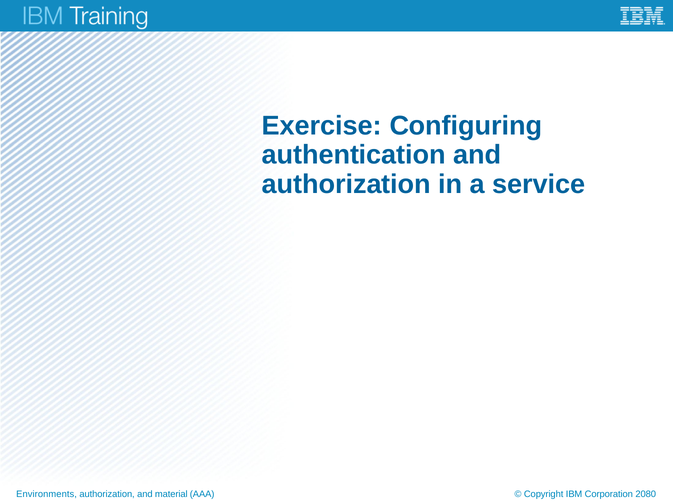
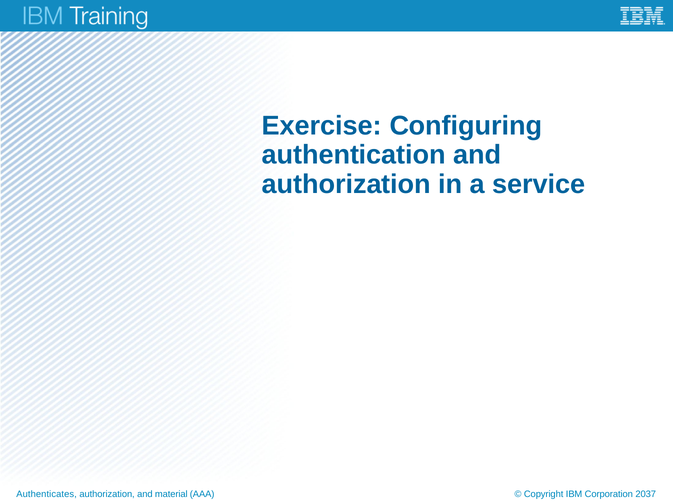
Environments: Environments -> Authenticates (47, 495)
2080: 2080 -> 2037 (646, 495)
